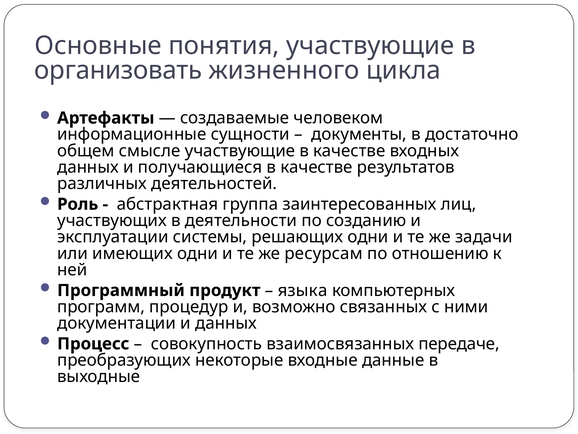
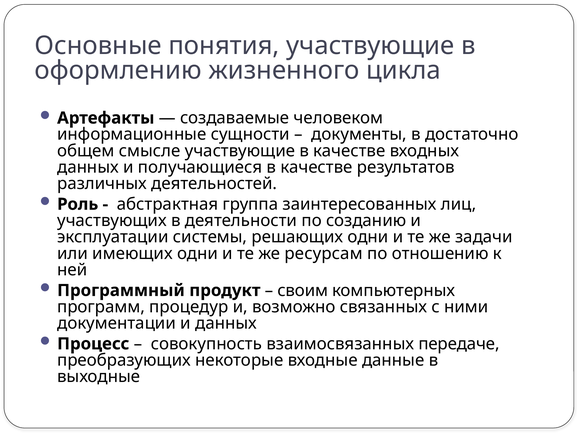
организовать: организовать -> оформлению (118, 70)
языка: языка -> своим (303, 290)
